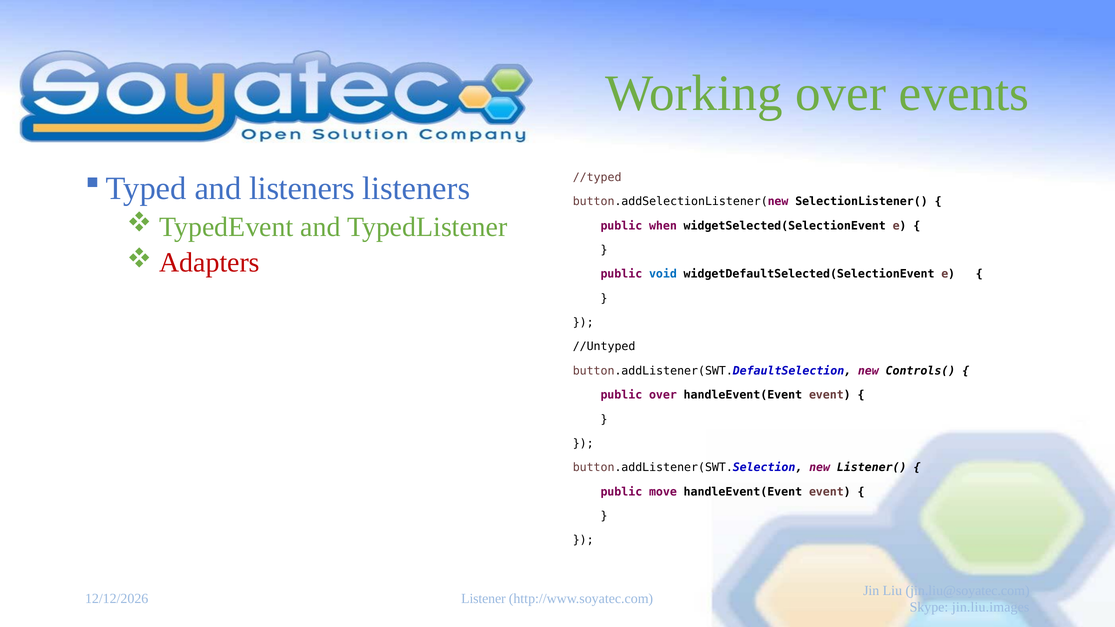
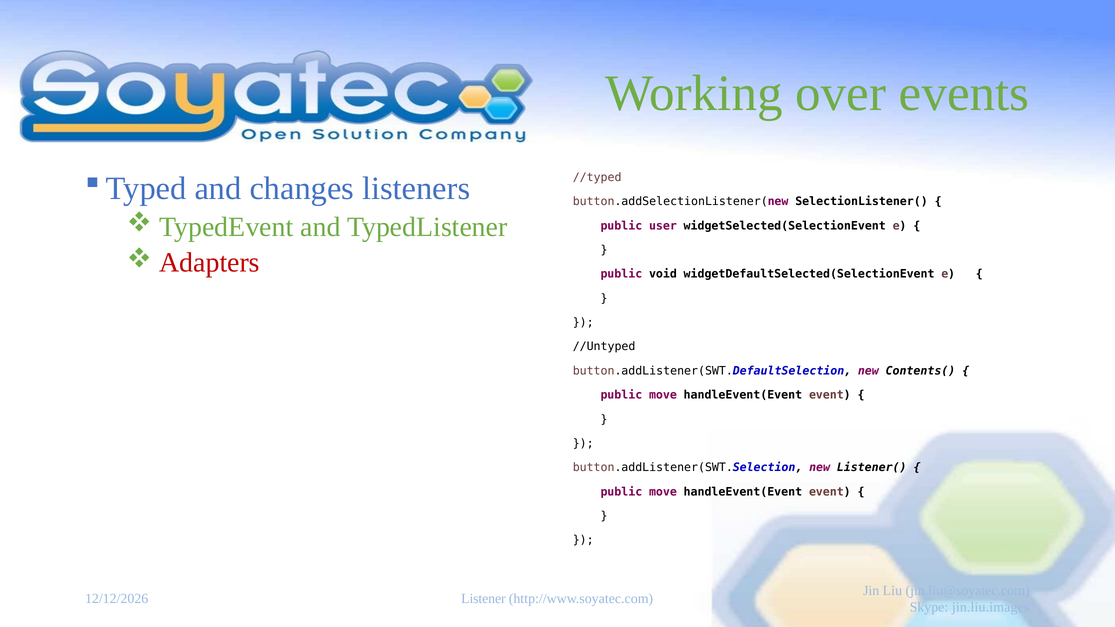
and listeners: listeners -> changes (302, 189)
when: when -> user (663, 226)
void colour: blue -> black (663, 274)
Controls(: Controls( -> Contents( (920, 371)
over: over -> move (663, 395)
